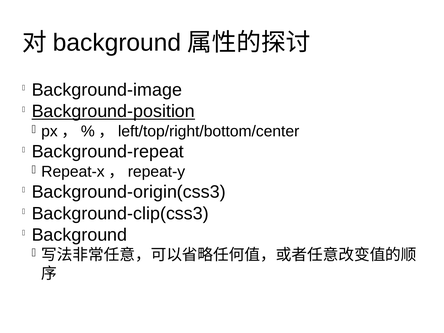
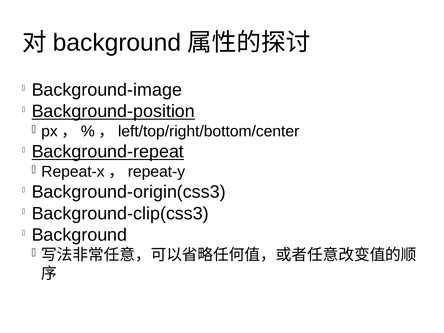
Background-repeat underline: none -> present (108, 152)
